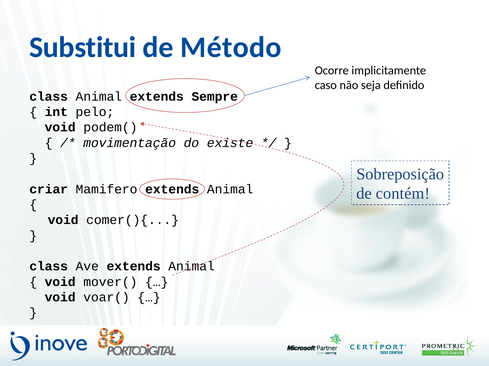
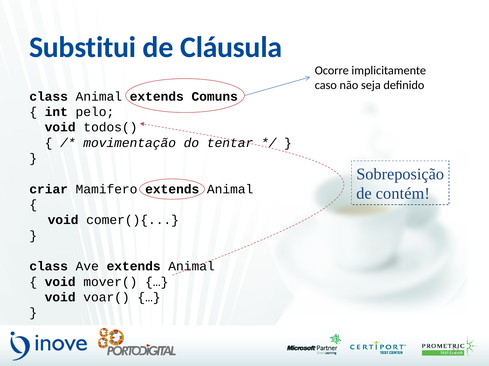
Método: Método -> Cláusula (231, 47)
Sempre: Sempre -> Comuns (215, 97)
podem(: podem( -> todos( (110, 128)
existe: existe -> tentar (230, 143)
